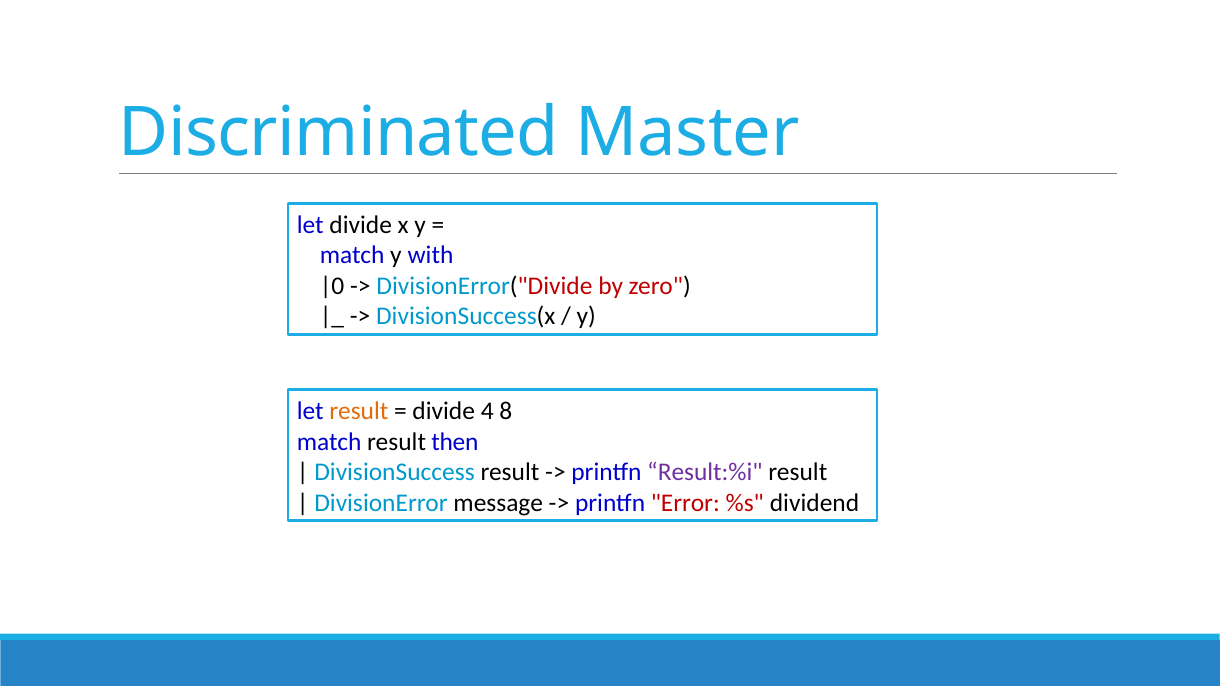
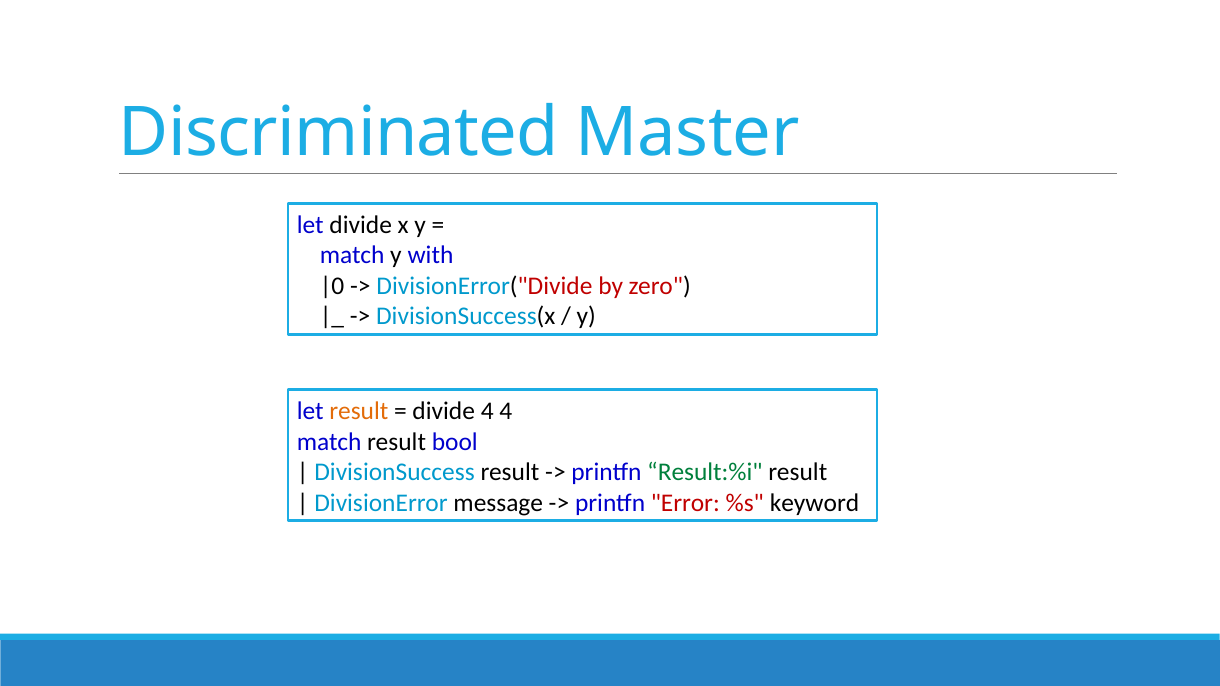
4 8: 8 -> 4 (506, 411)
then: then -> bool (455, 442)
Result:%i colour: purple -> green (705, 472)
dividend: dividend -> keyword (815, 503)
